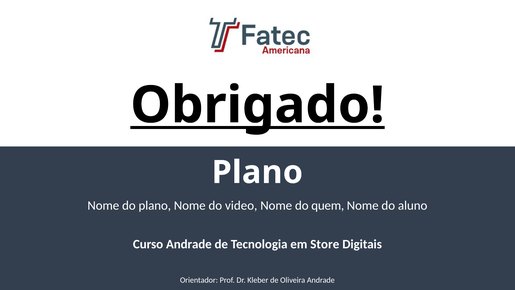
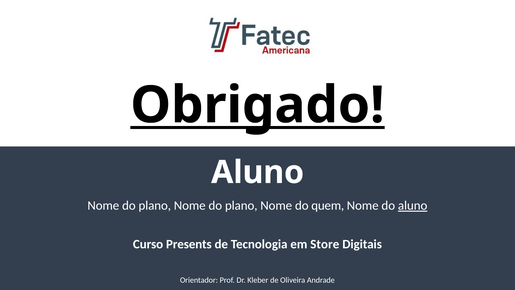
Plano: Plano -> Aluno (258, 172)
video: video -> plano (241, 205)
aluno underline: none -> present (413, 205)
Curso Andrade: Andrade -> Presents (189, 244)
